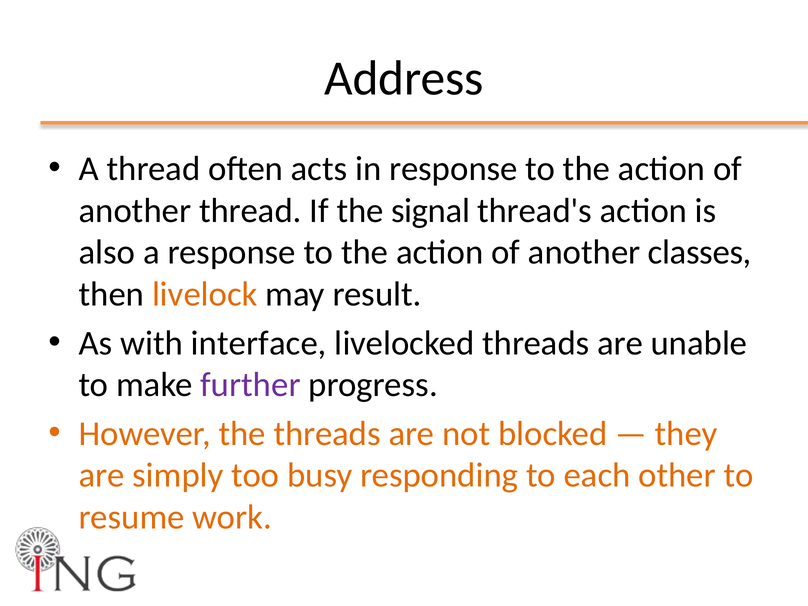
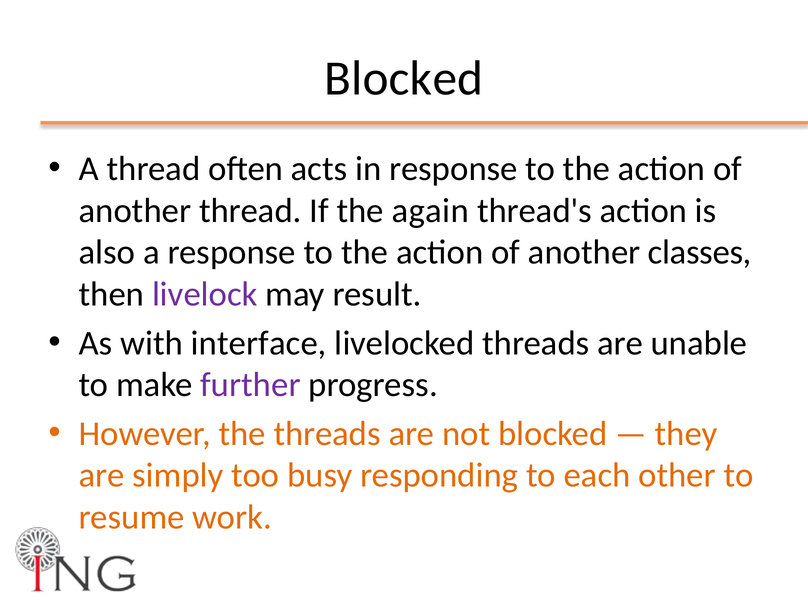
Address: Address -> Blocked (404, 78)
signal: signal -> again (430, 211)
livelock colour: orange -> purple (205, 294)
